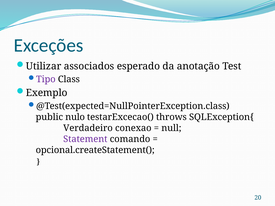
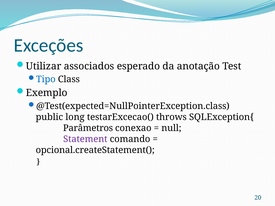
Tipo colour: purple -> blue (46, 79)
nulo: nulo -> long (75, 117)
Verdadeiro: Verdadeiro -> Parâmetros (88, 128)
